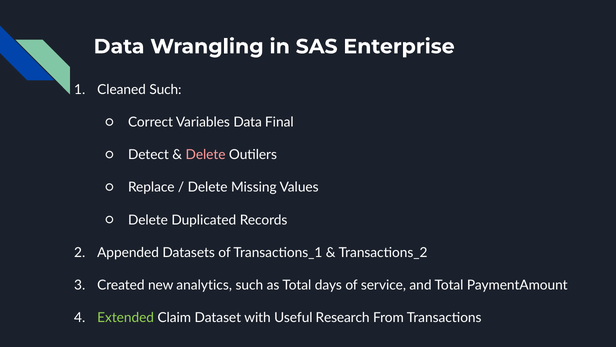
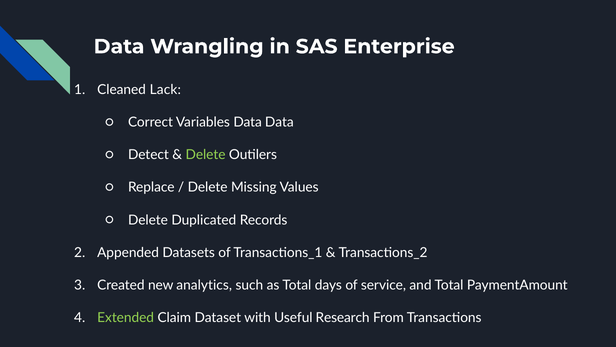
Cleaned Such: Such -> Lack (165, 90)
Data Final: Final -> Data (279, 122)
Delete colour: pink -> light green (206, 155)
